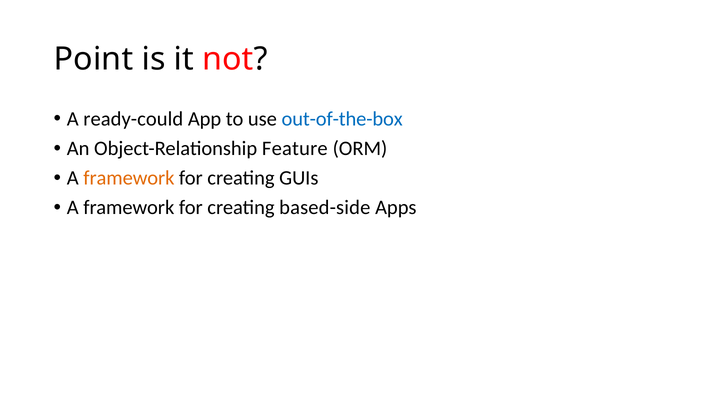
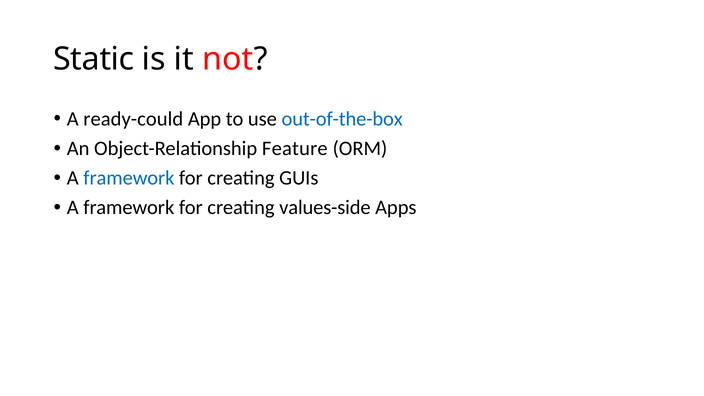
Point: Point -> Static (94, 59)
framework colour: orange -> blue (129, 178)
based-side: based-side -> values-side (325, 208)
